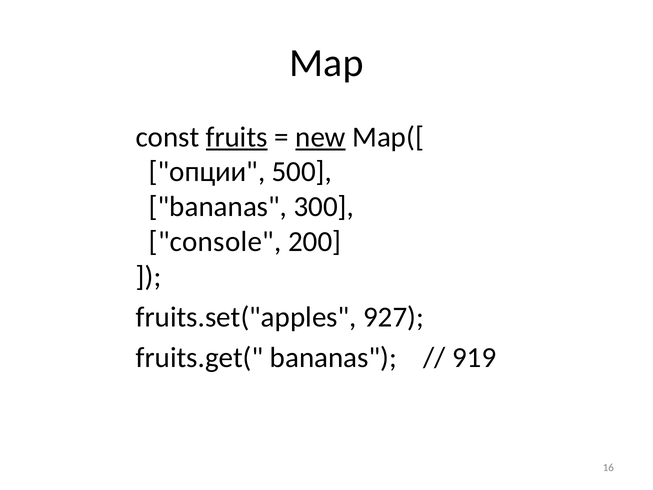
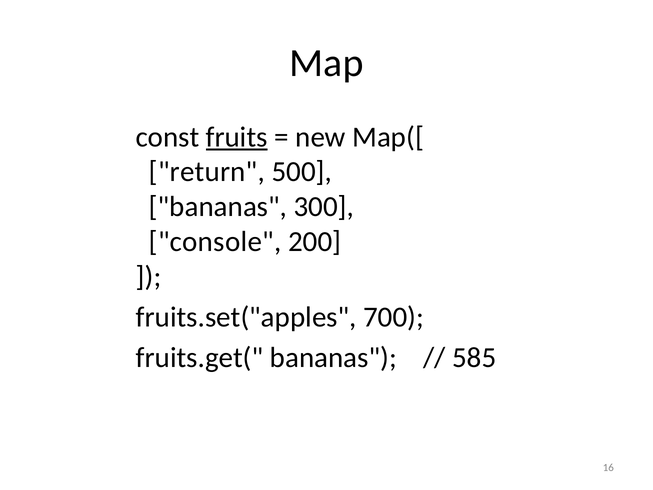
new underline: present -> none (320, 137)
опции: опции -> return (207, 172)
927: 927 -> 700 (394, 317)
919: 919 -> 585 (474, 358)
